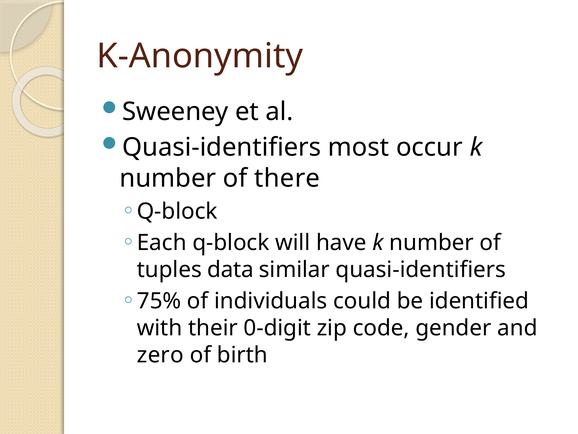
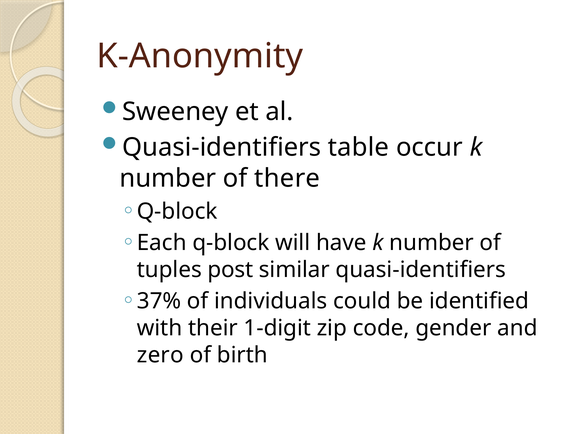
most: most -> table (359, 147)
data: data -> post (230, 269)
75%: 75% -> 37% (159, 301)
0-digit: 0-digit -> 1-digit (277, 328)
